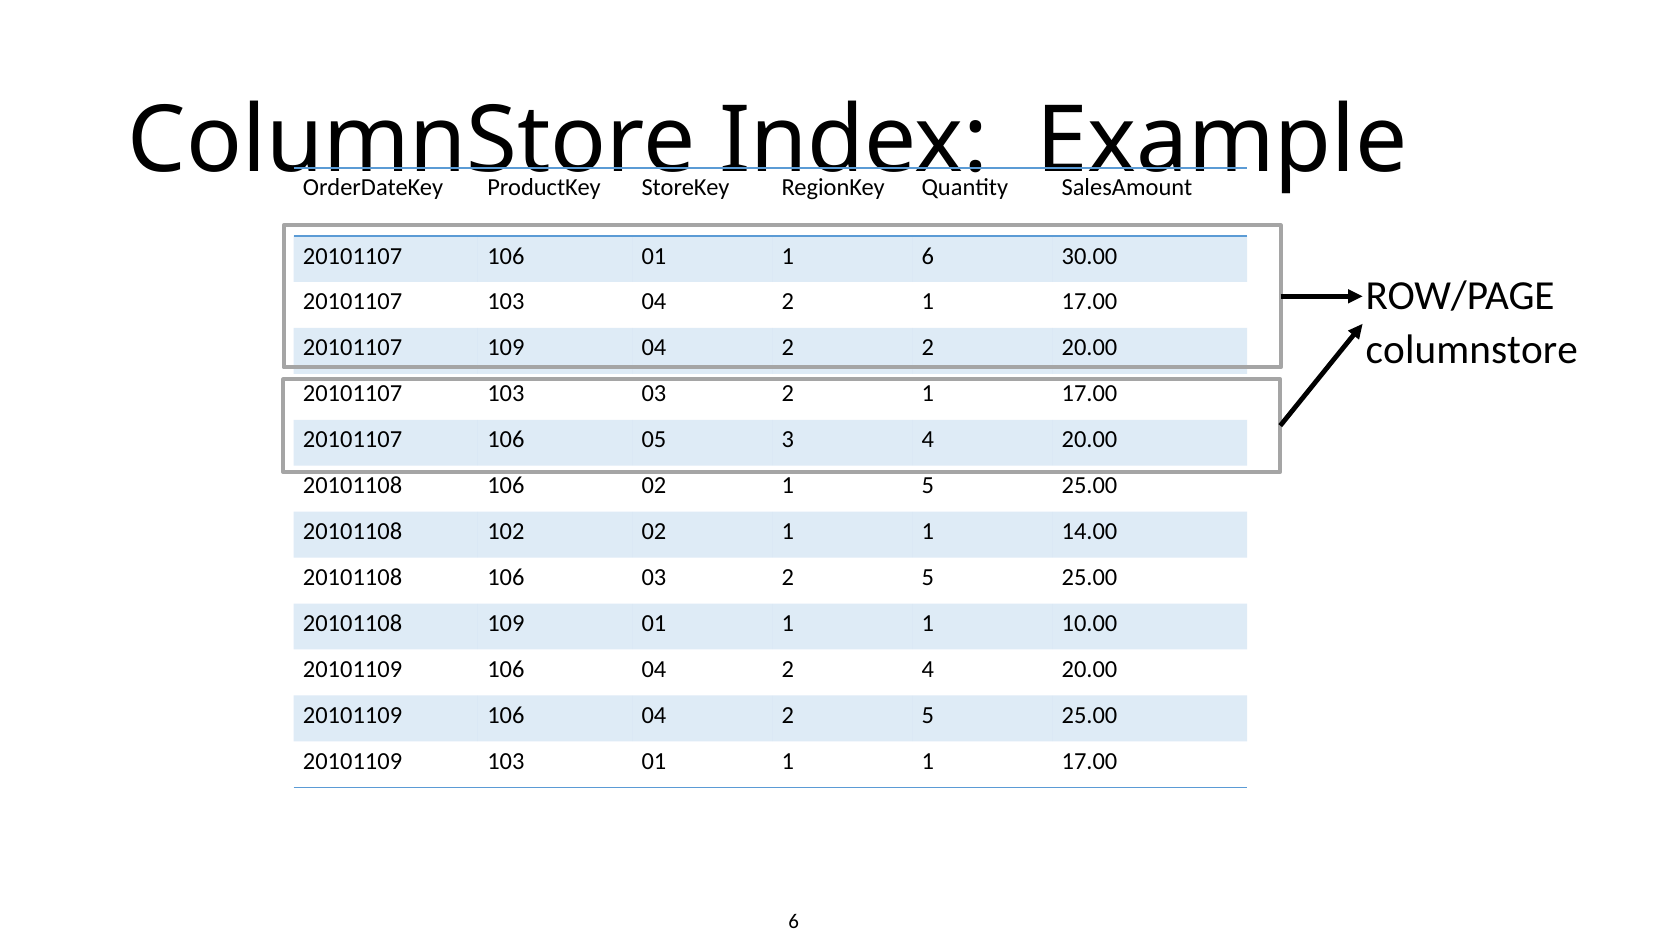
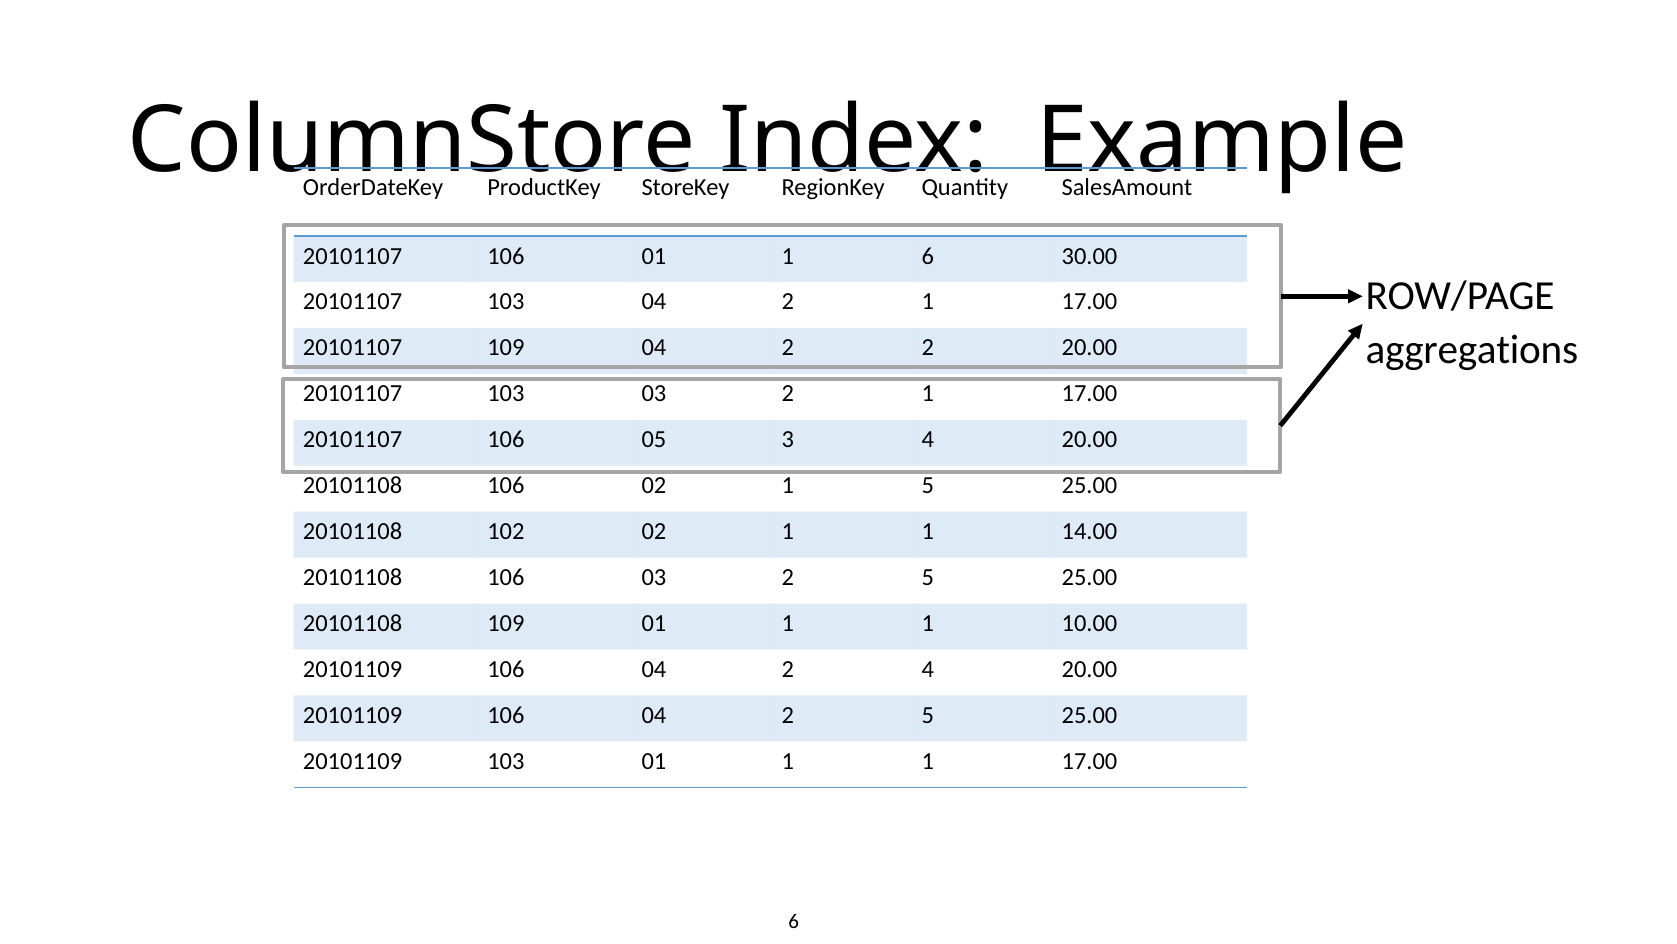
columnstore: columnstore -> aggregations (1472, 350)
